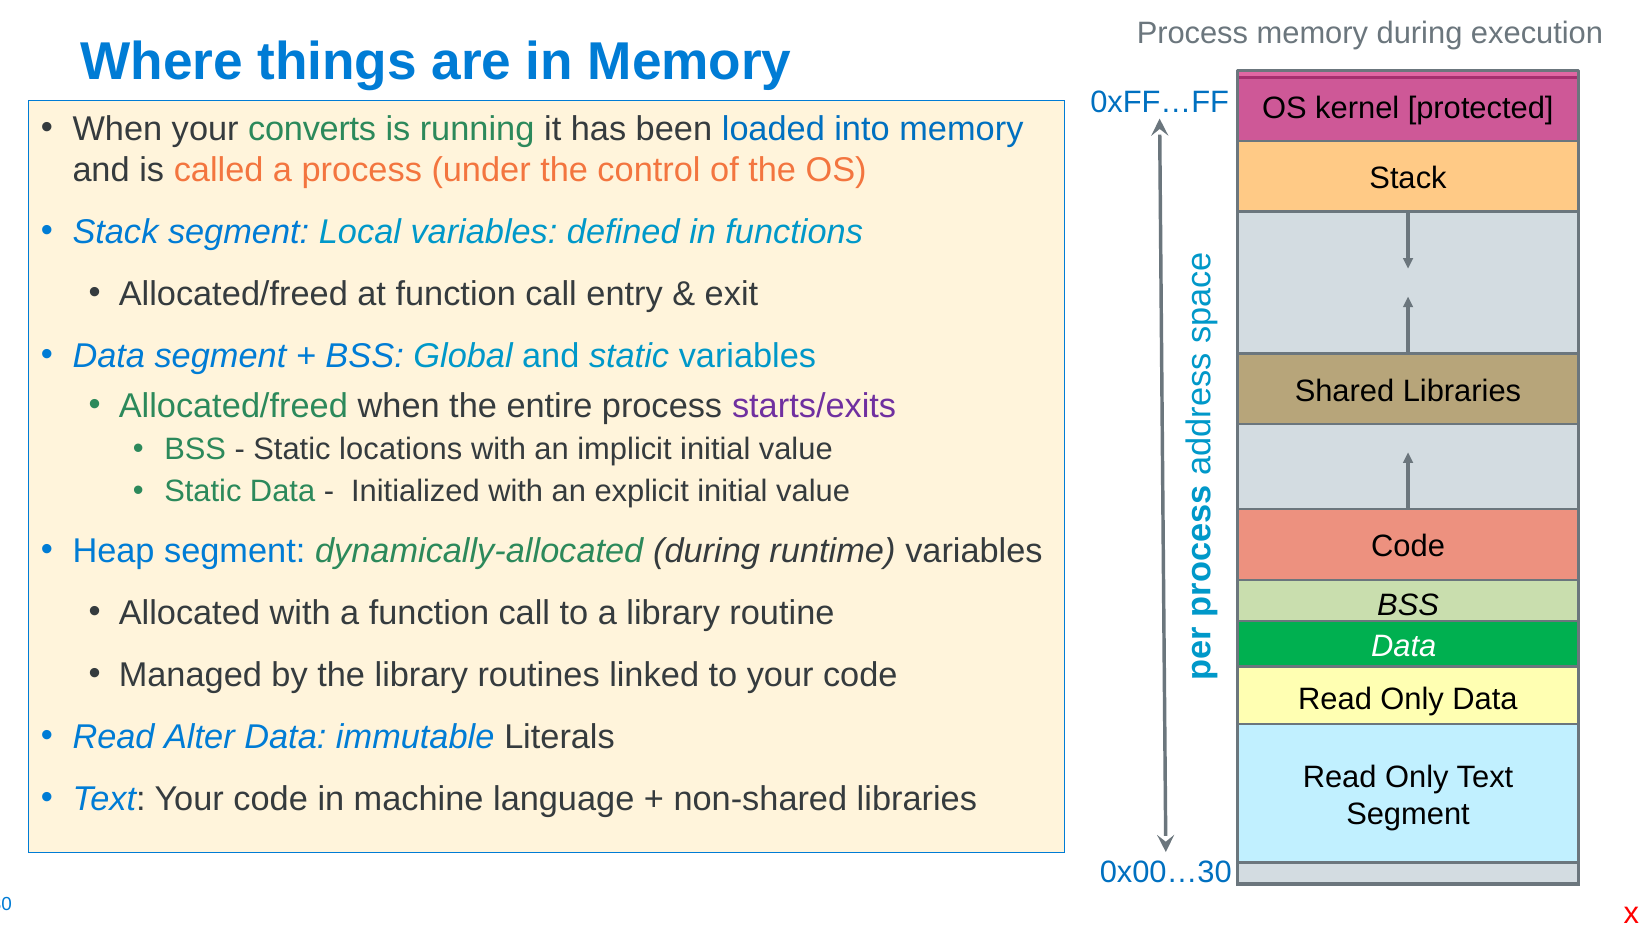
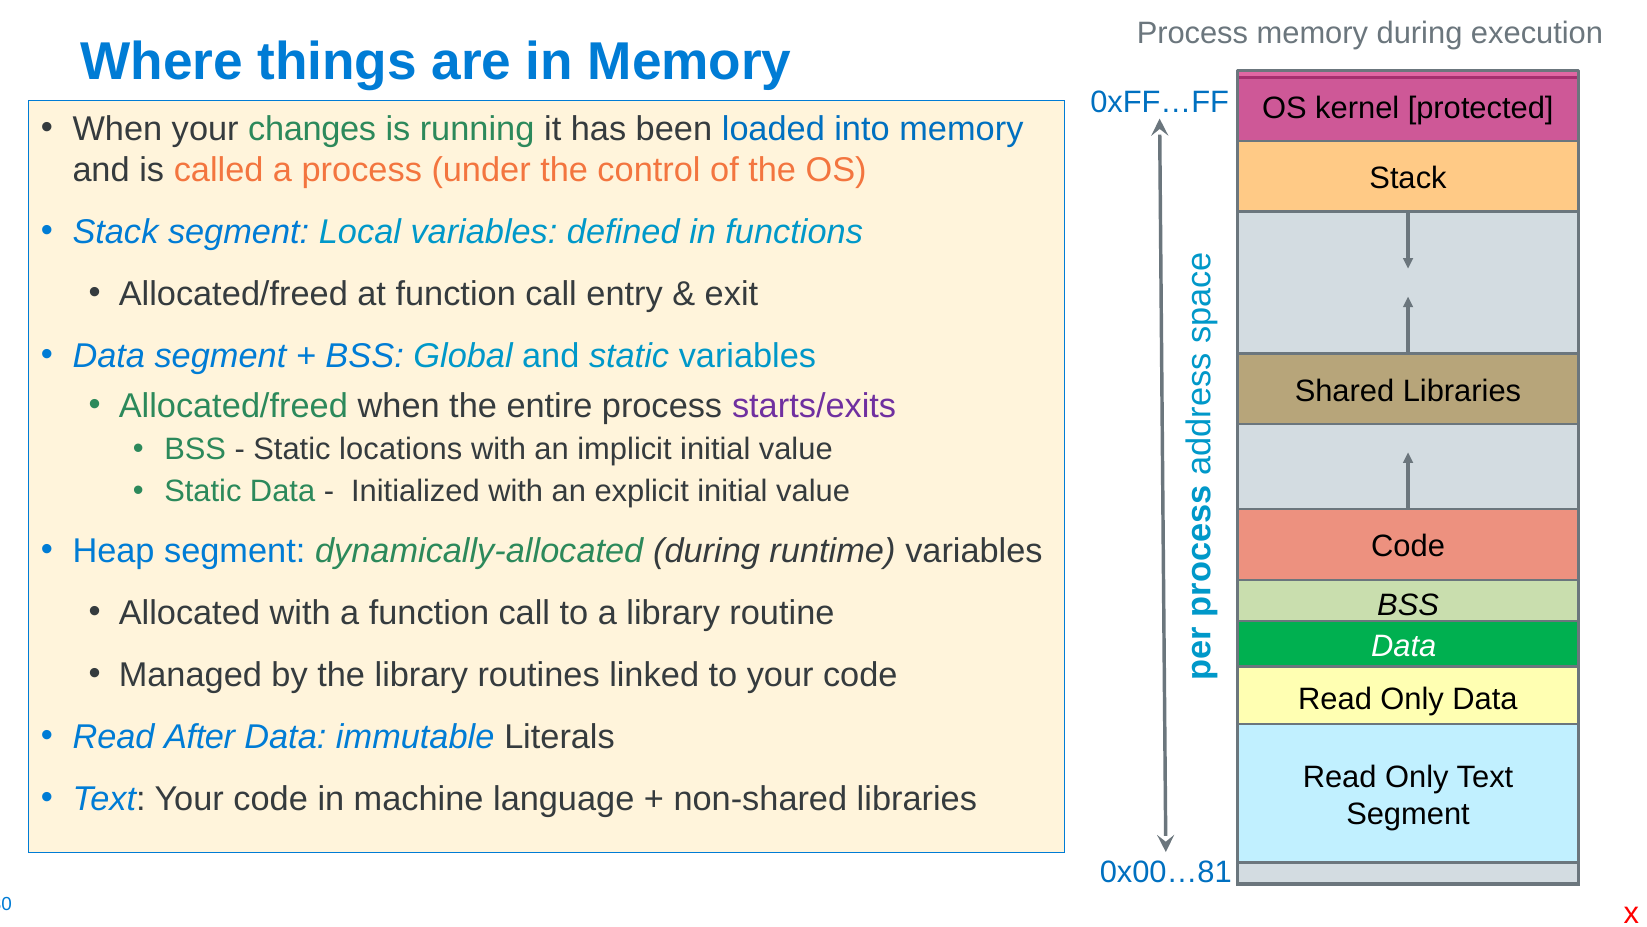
converts: converts -> changes (312, 129)
Alter: Alter -> After (200, 736)
0x00…30: 0x00…30 -> 0x00…81 (1166, 872)
